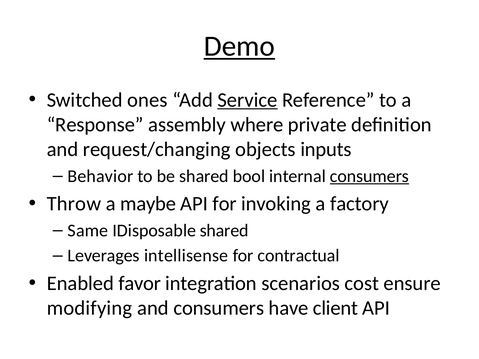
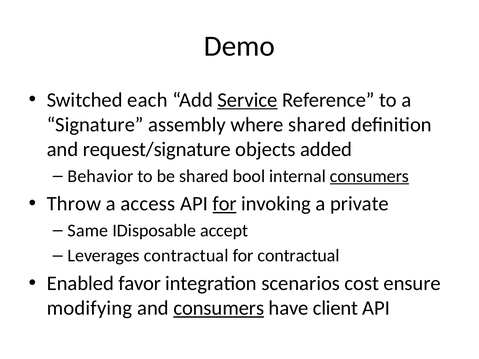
Demo underline: present -> none (239, 46)
ones: ones -> each (147, 100)
Response: Response -> Signature (95, 125)
where private: private -> shared (317, 125)
request/changing: request/changing -> request/signature (157, 150)
inputs: inputs -> added (326, 150)
maybe: maybe -> access (148, 204)
for underline: none -> present (225, 204)
factory: factory -> private (359, 204)
IDisposable shared: shared -> accept (224, 231)
Leverages intellisense: intellisense -> contractual (186, 256)
consumers underline: none -> present (219, 308)
